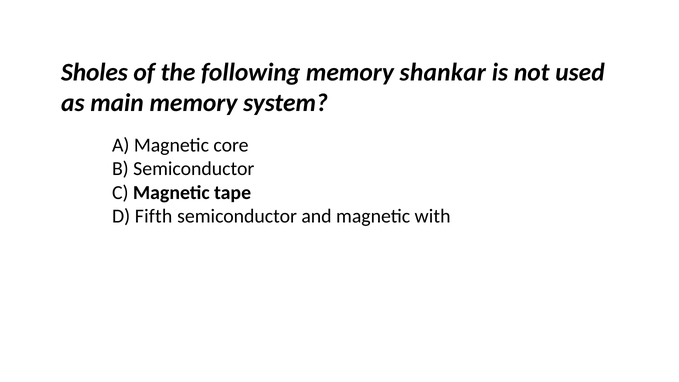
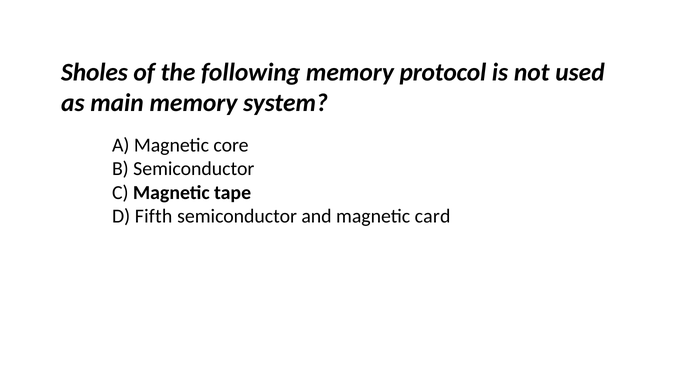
shankar: shankar -> protocol (443, 72)
with: with -> card (433, 216)
